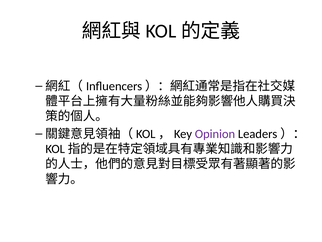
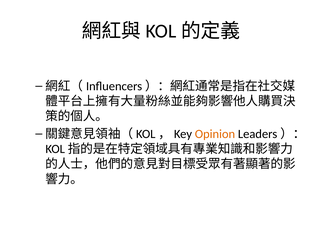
Opinion colour: purple -> orange (215, 134)
